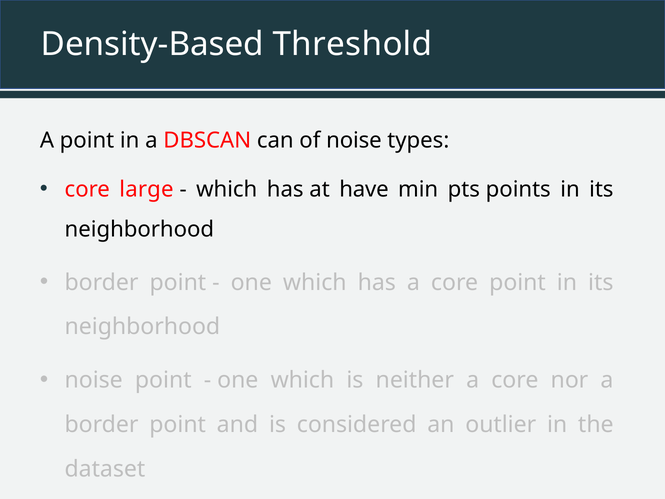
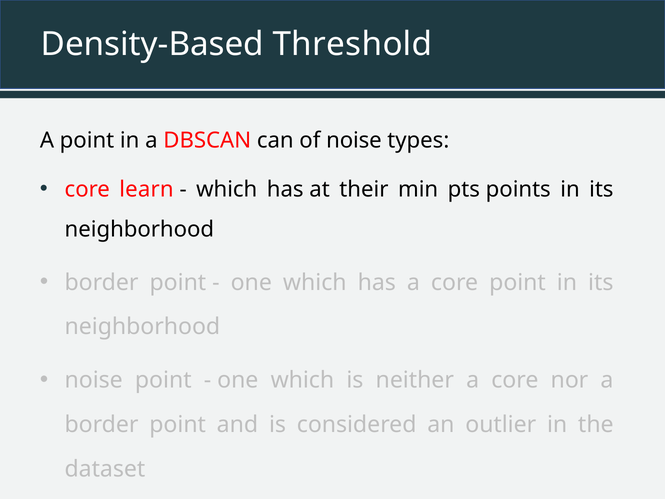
large: large -> learn (146, 189)
have: have -> their (364, 189)
